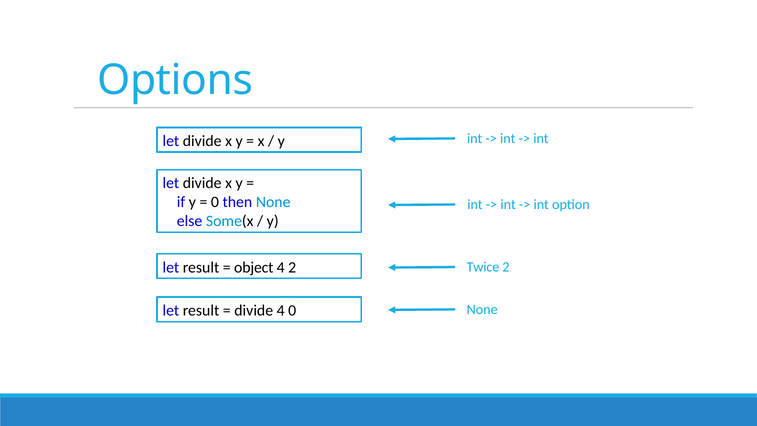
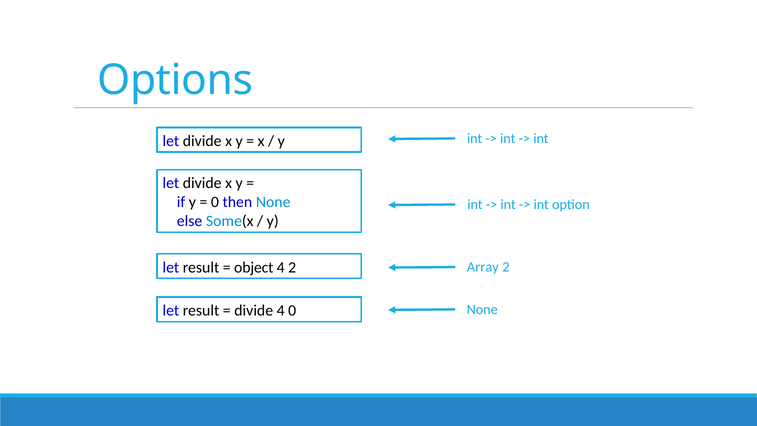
Twice: Twice -> Array (483, 267)
